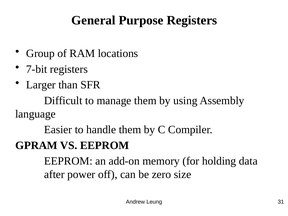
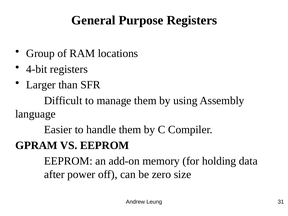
7-bit: 7-bit -> 4-bit (37, 69)
